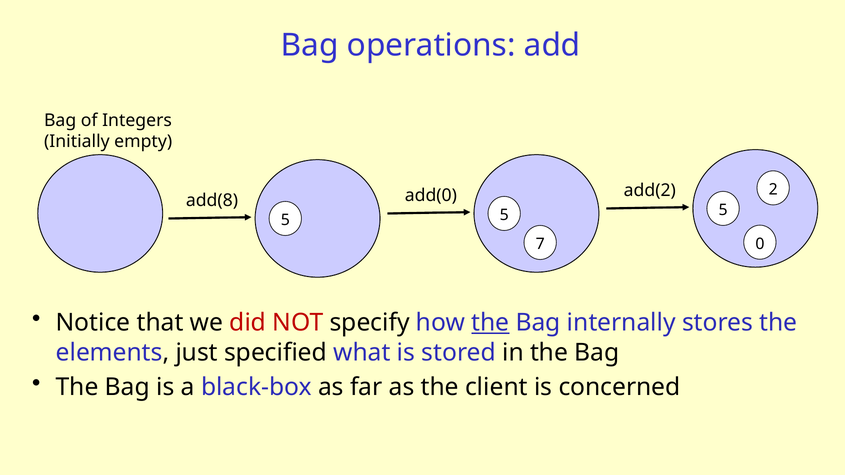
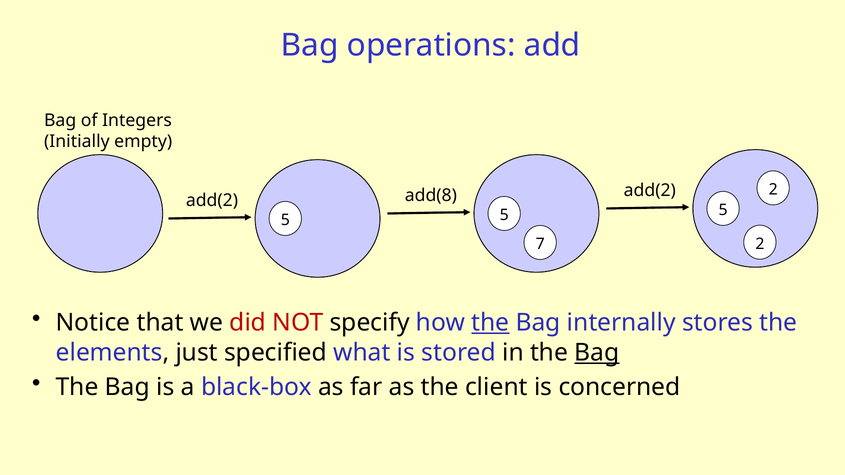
add(0: add(0 -> add(8 (431, 196)
add(8: add(8 -> add(2 (212, 201)
7 0: 0 -> 2 (760, 244)
Bag underline: none -> present (597, 353)
